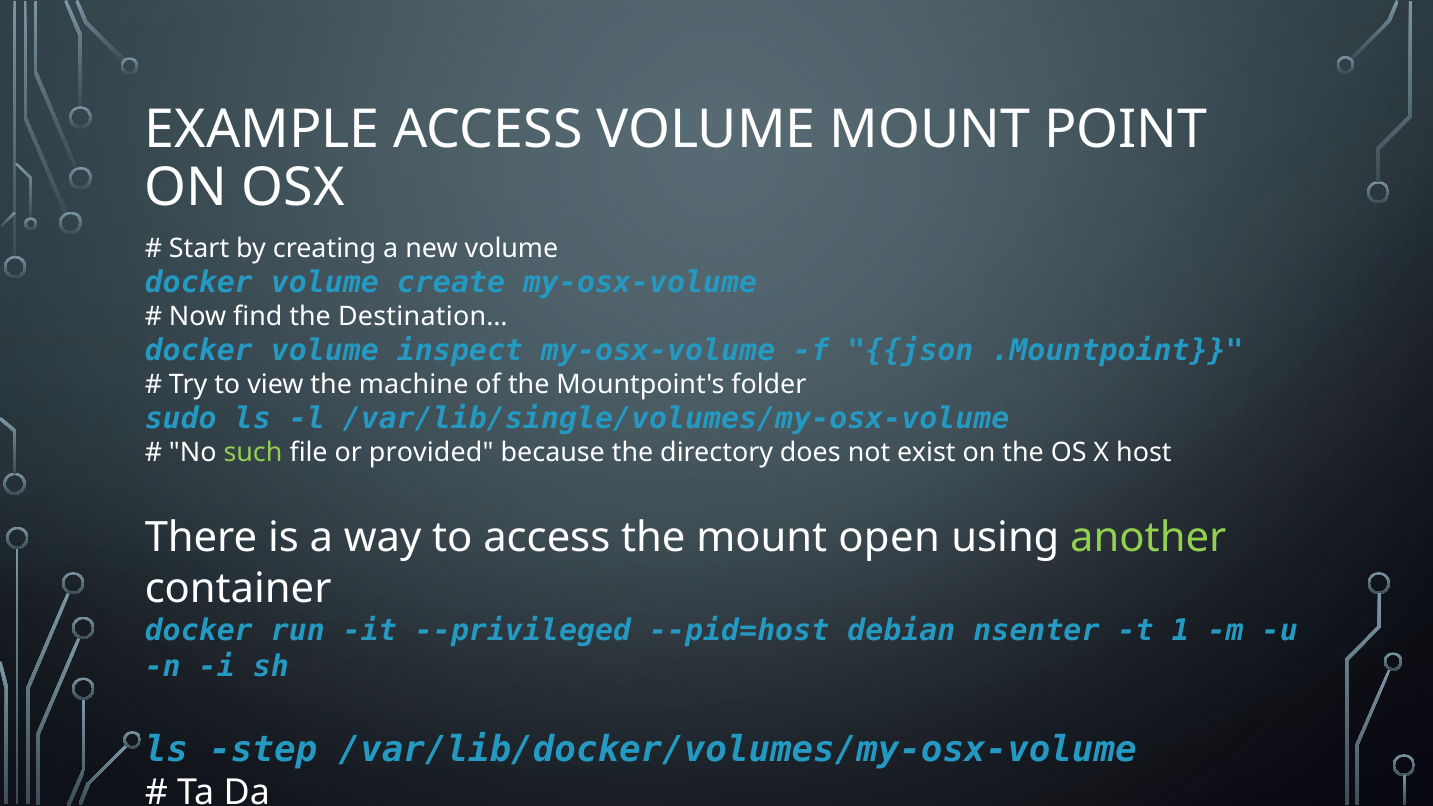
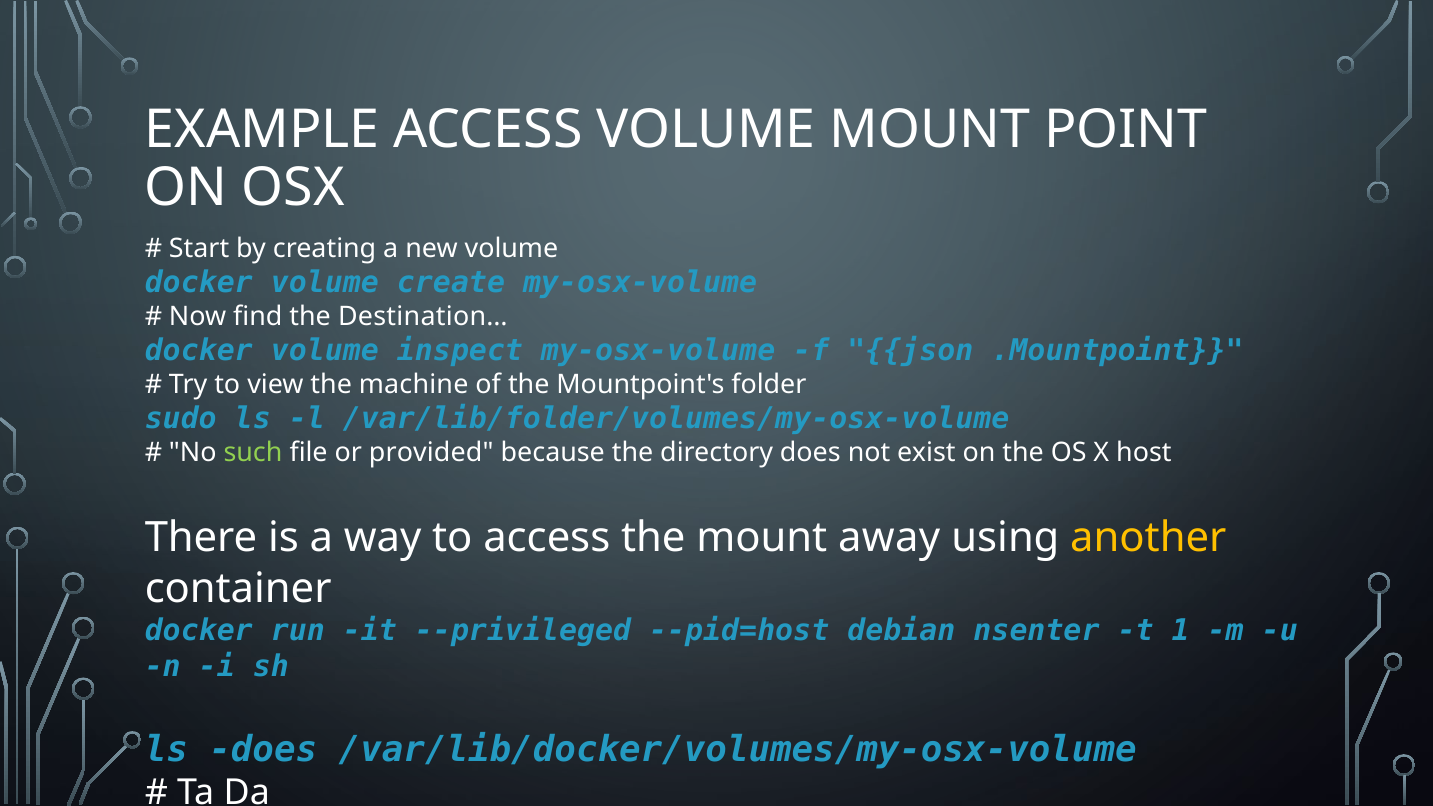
/var/lib/single/volumes/my-osx-volume: /var/lib/single/volumes/my-osx-volume -> /var/lib/folder/volumes/my-osx-volume (676, 419)
open: open -> away (889, 538)
another colour: light green -> yellow (1148, 538)
ls step: step -> does (263, 749)
